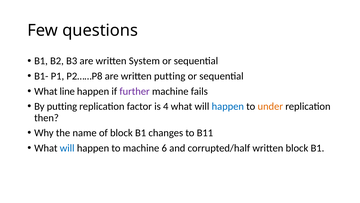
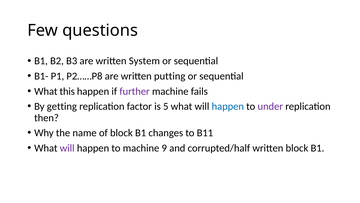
line: line -> this (67, 91)
By putting: putting -> getting (62, 106)
4: 4 -> 5 (166, 106)
under colour: orange -> purple (270, 106)
will colour: blue -> purple (67, 148)
6: 6 -> 9 (164, 148)
